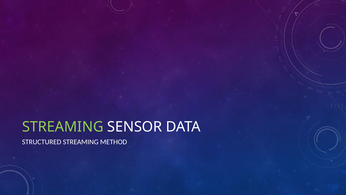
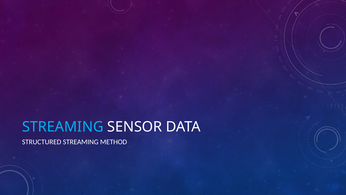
STREAMING colour: light green -> light blue (63, 127)
